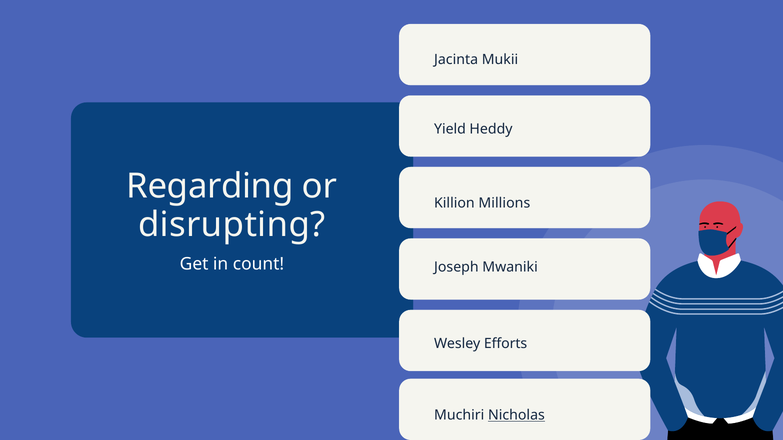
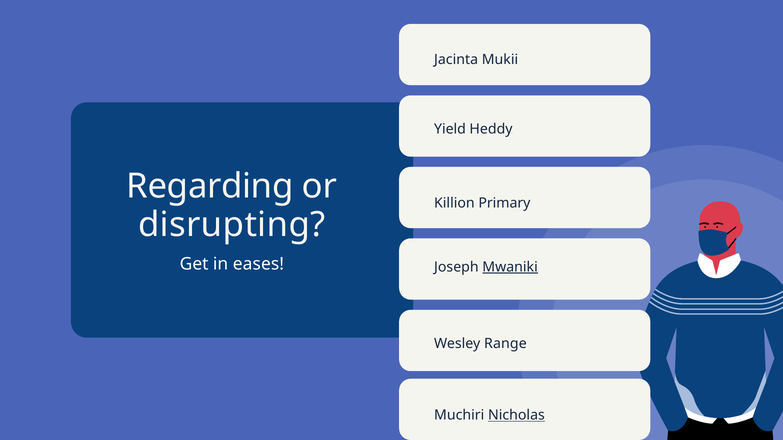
Millions: Millions -> Primary (504, 203)
count: count -> eases (258, 264)
Mwaniki underline: none -> present (510, 267)
Efforts: Efforts -> Range (505, 344)
